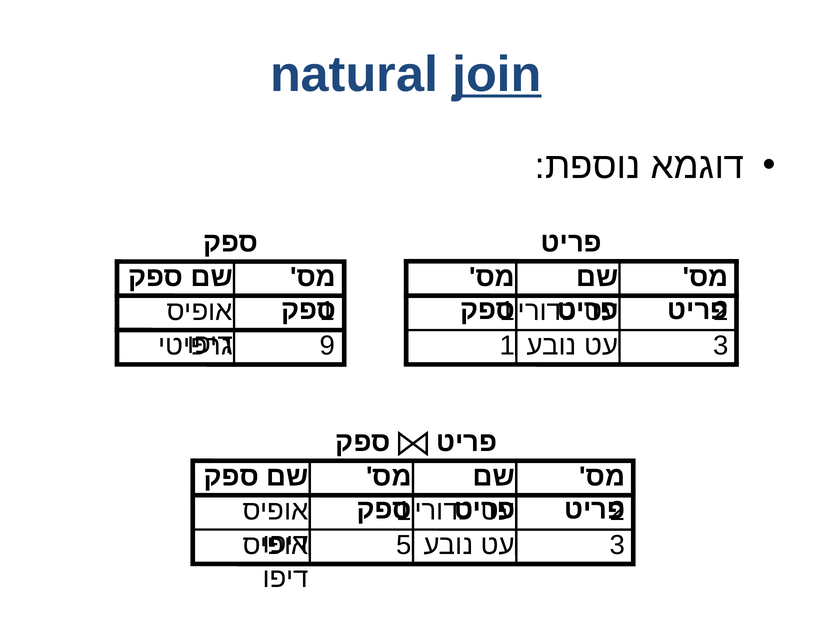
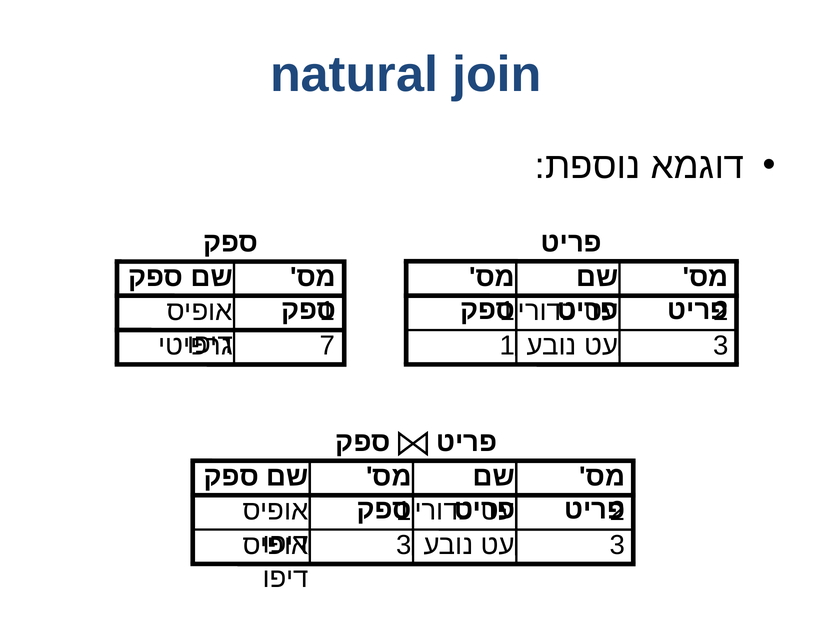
join underline: present -> none (497, 75)
9: 9 -> 7 (328, 346)
5: 5 -> 3 (404, 546)
